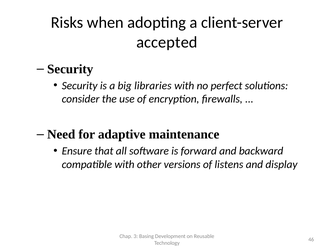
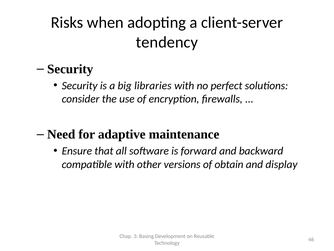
accepted: accepted -> tendency (167, 42)
listens: listens -> obtain (229, 164)
